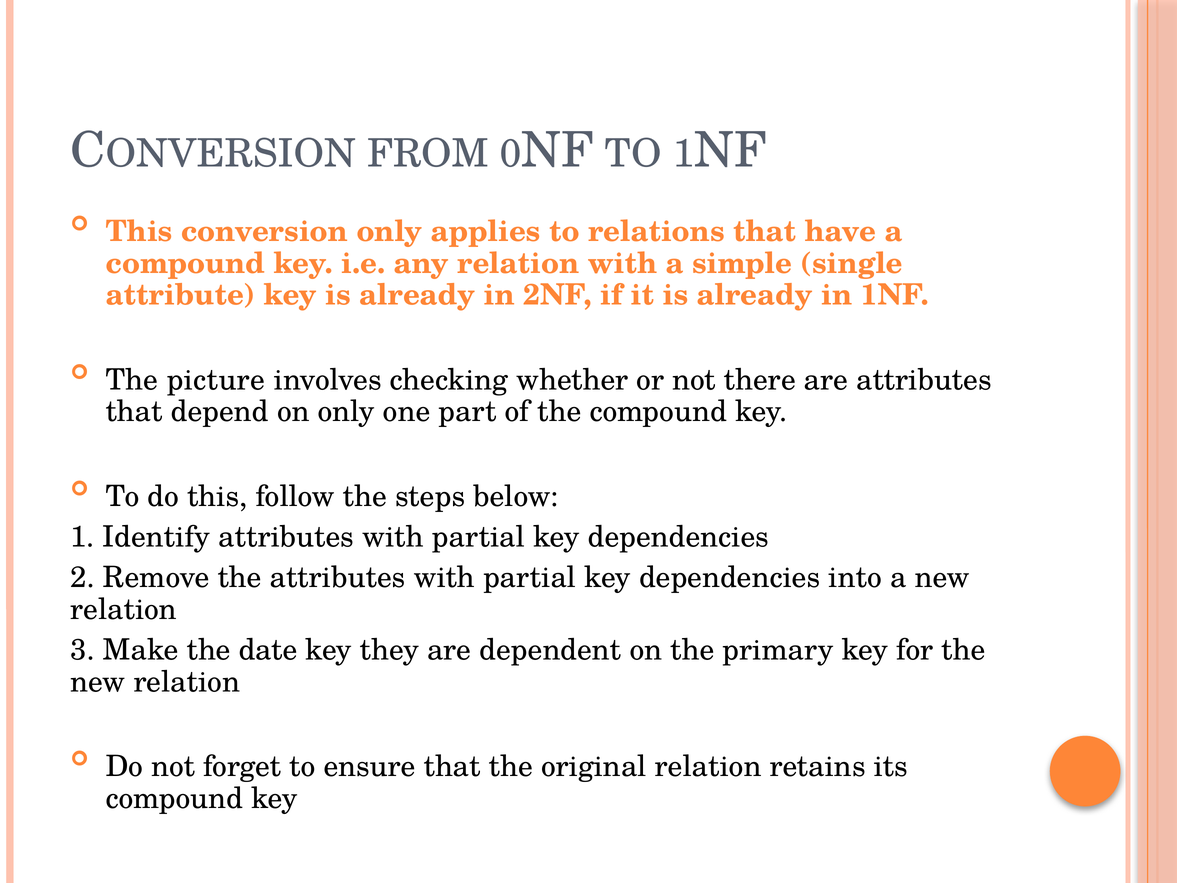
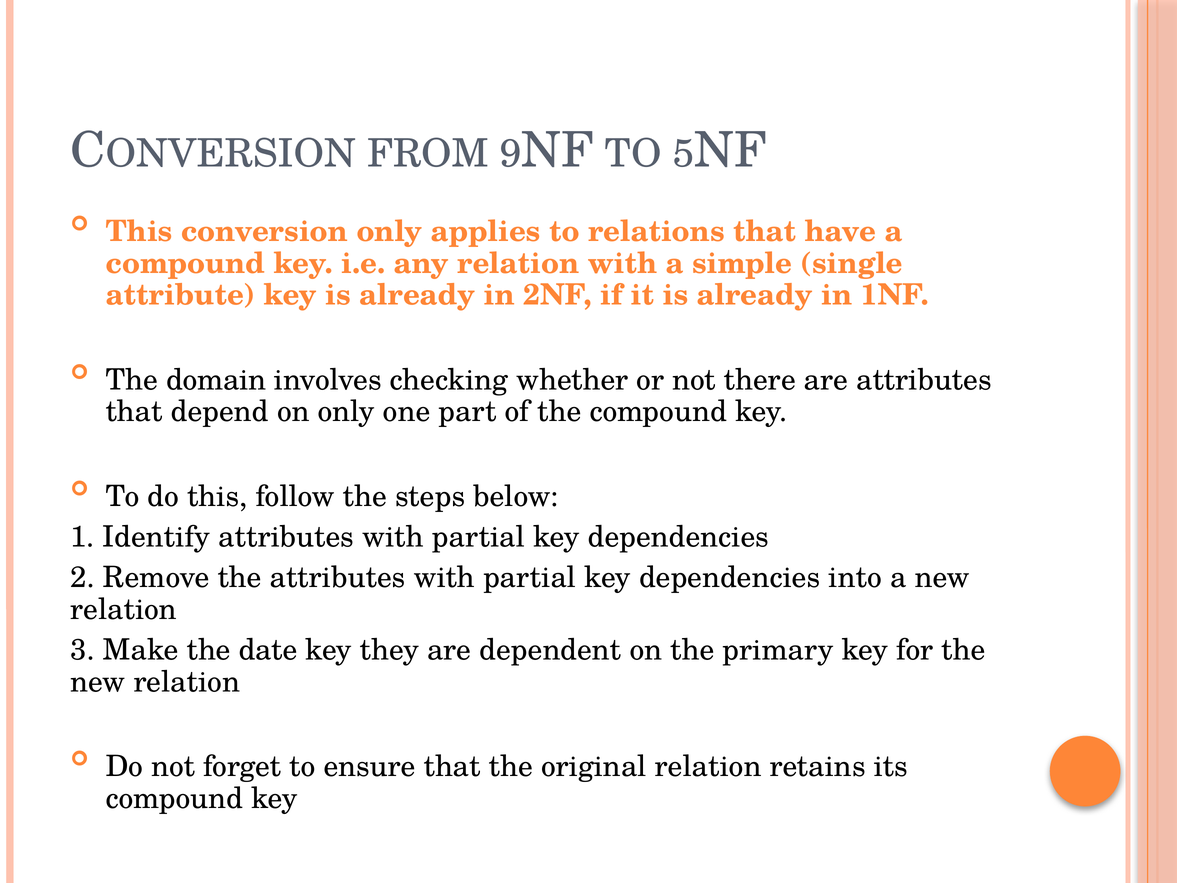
0: 0 -> 9 (511, 154)
TO 1: 1 -> 5 (684, 154)
picture: picture -> domain (216, 380)
